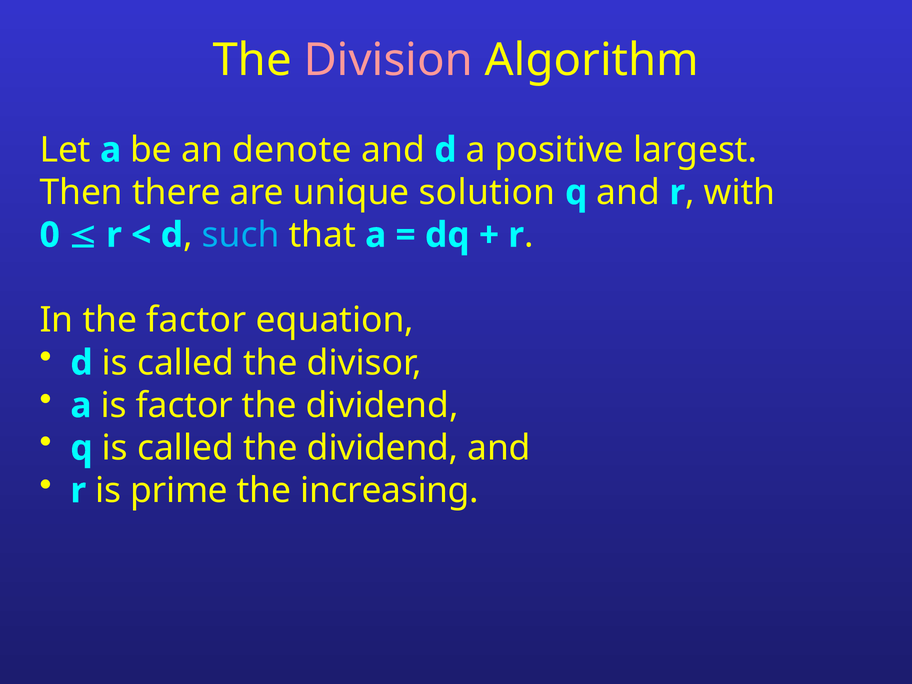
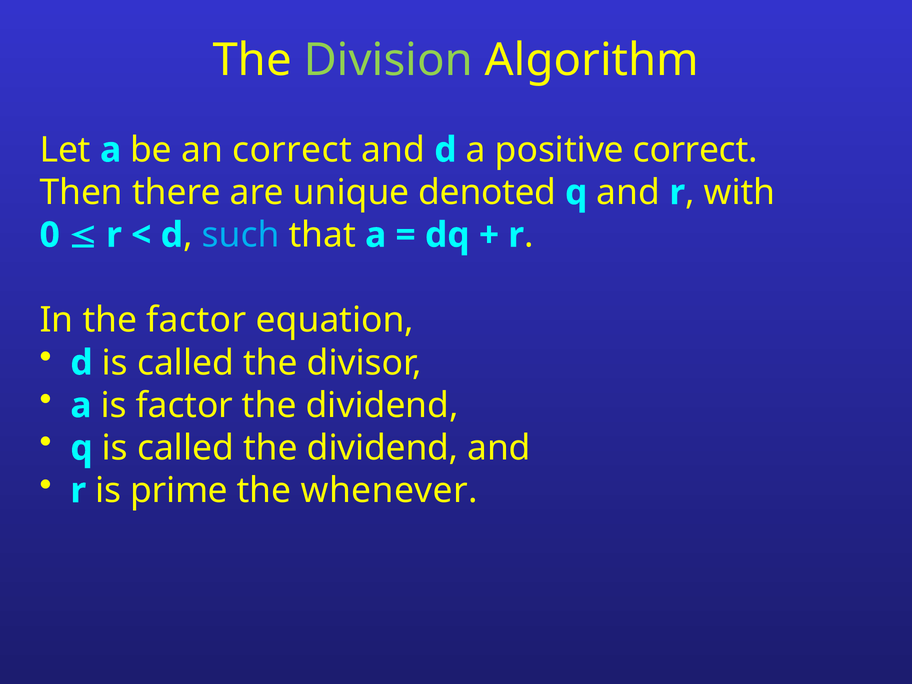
Division colour: pink -> light green (388, 60)
an denote: denote -> correct (292, 150)
positive largest: largest -> correct (695, 150)
solution: solution -> denoted (487, 193)
increasing: increasing -> whenever (389, 491)
